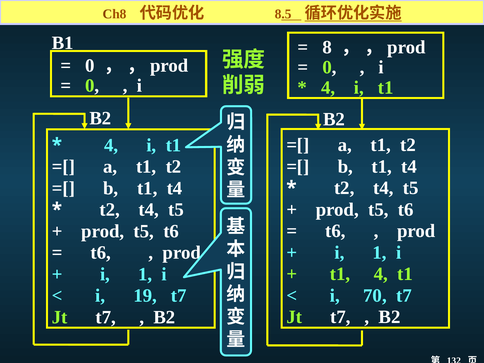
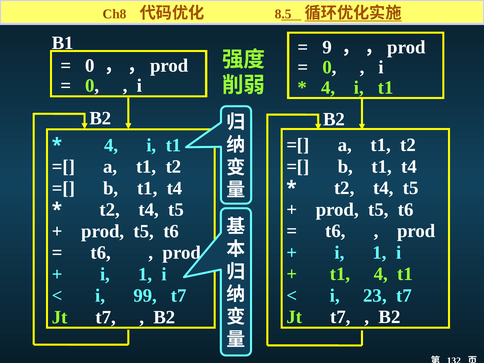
8: 8 -> 9 (327, 47)
70: 70 -> 23 (375, 296)
19: 19 -> 99 (145, 296)
